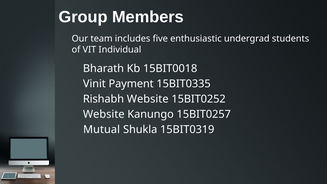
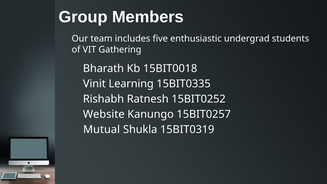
Individual: Individual -> Gathering (120, 50)
Payment: Payment -> Learning (131, 84)
Rishabh Website: Website -> Ratnesh (148, 99)
